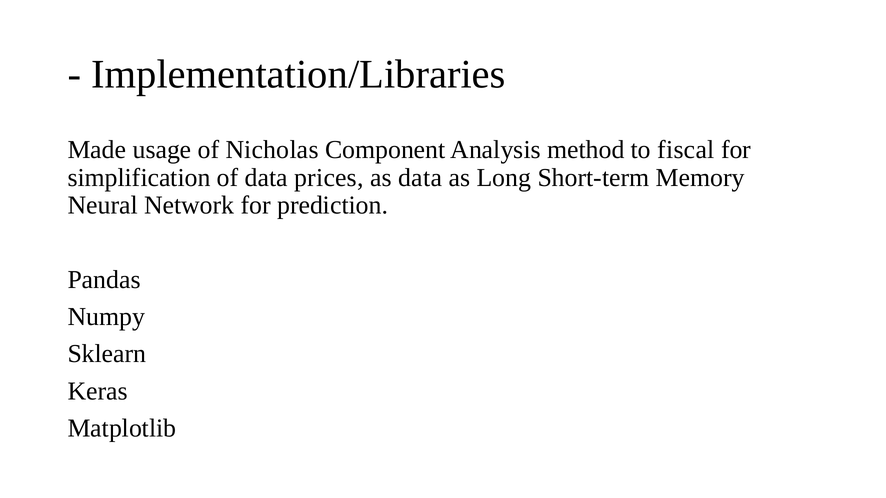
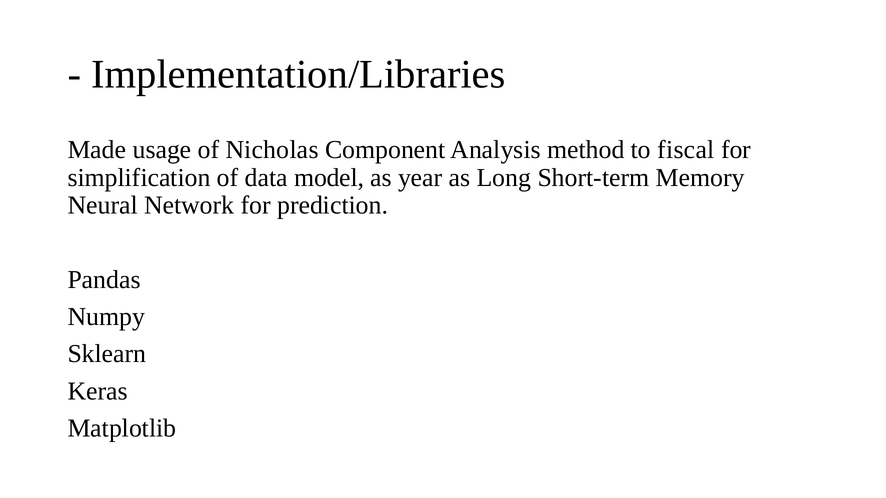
prices: prices -> model (329, 178)
as data: data -> year (420, 178)
